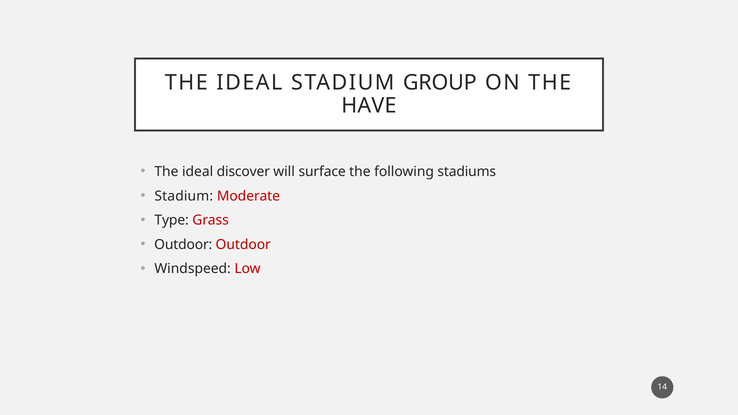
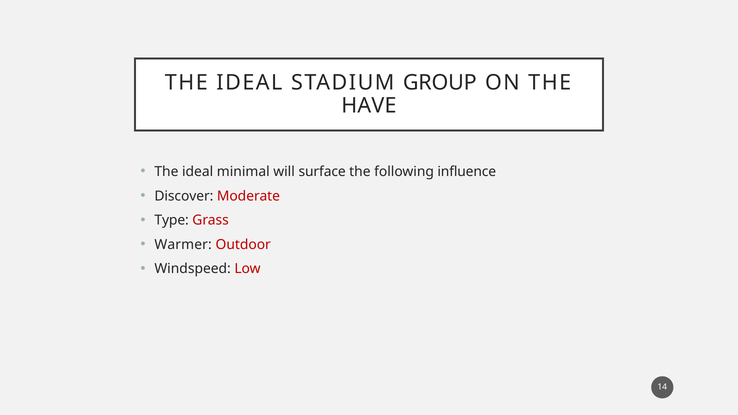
discover: discover -> minimal (243, 172)
stadiums: stadiums -> influence (467, 172)
Stadium: Stadium -> Discover (184, 196)
Outdoor: Outdoor -> Warmer (183, 245)
